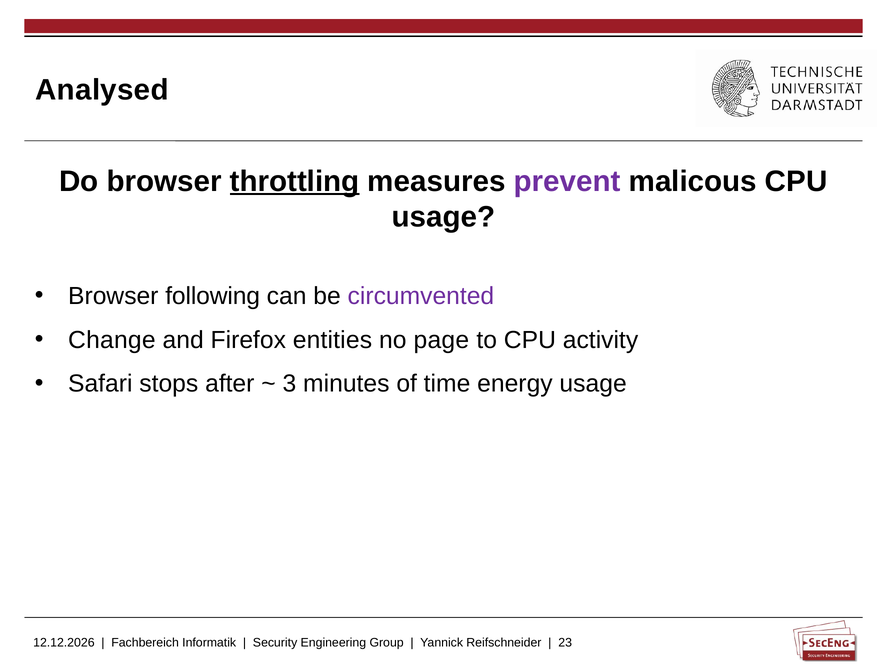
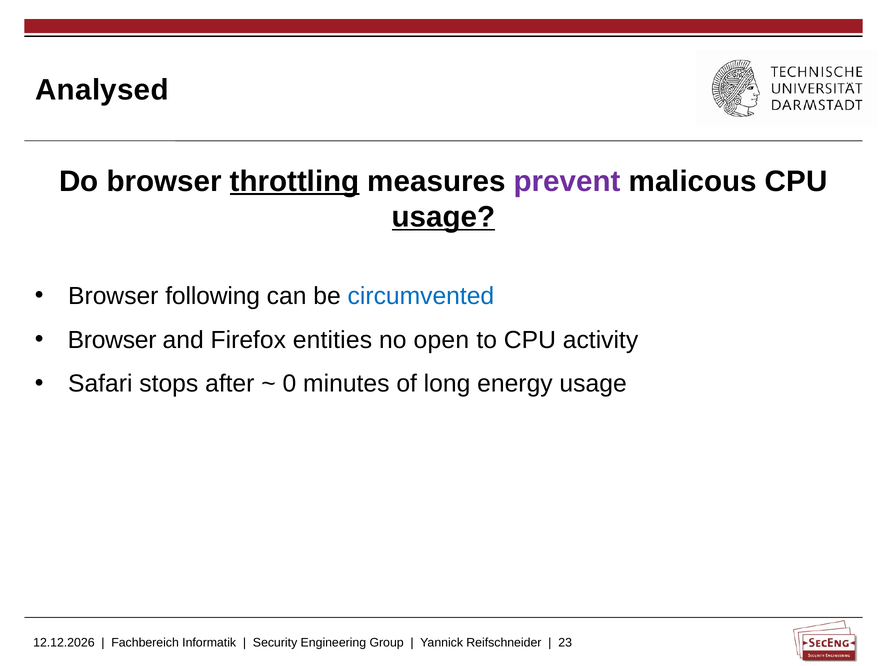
usage underline: none -> present (444, 217)
circumvented colour: purple -> blue (421, 296)
Change: Change -> Browser (112, 340)
page: page -> open (441, 340)
3: 3 -> 0 (289, 383)
time: time -> long (447, 383)
